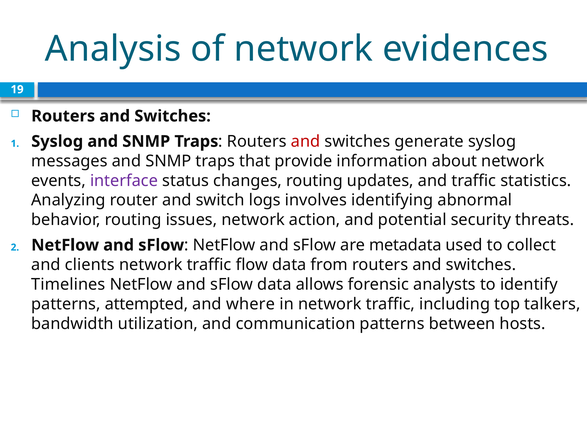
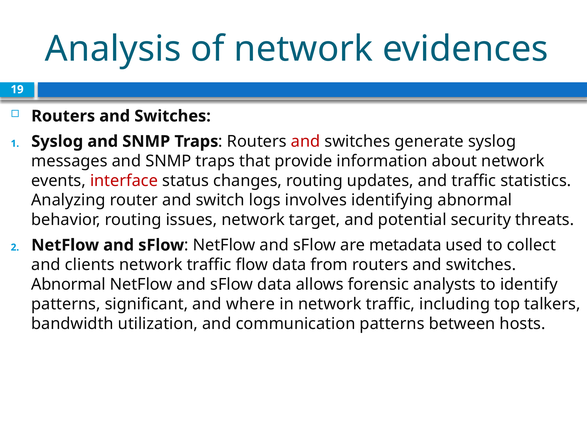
interface colour: purple -> red (124, 180)
action: action -> target (315, 219)
Timelines: Timelines -> Abnormal (68, 284)
attempted: attempted -> significant (146, 303)
